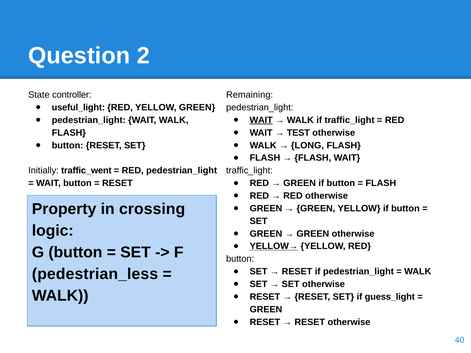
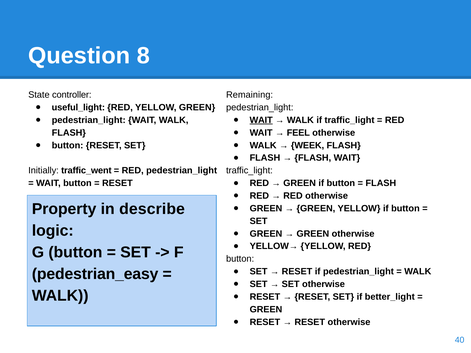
2: 2 -> 8 (143, 56)
TEST: TEST -> FEEL (298, 133)
LONG: LONG -> WEEK (308, 145)
crossing: crossing -> describe (152, 209)
YELLOW→ underline: present -> none (274, 246)
pedestrian_less: pedestrian_less -> pedestrian_easy (95, 274)
guess_light: guess_light -> better_light (390, 297)
